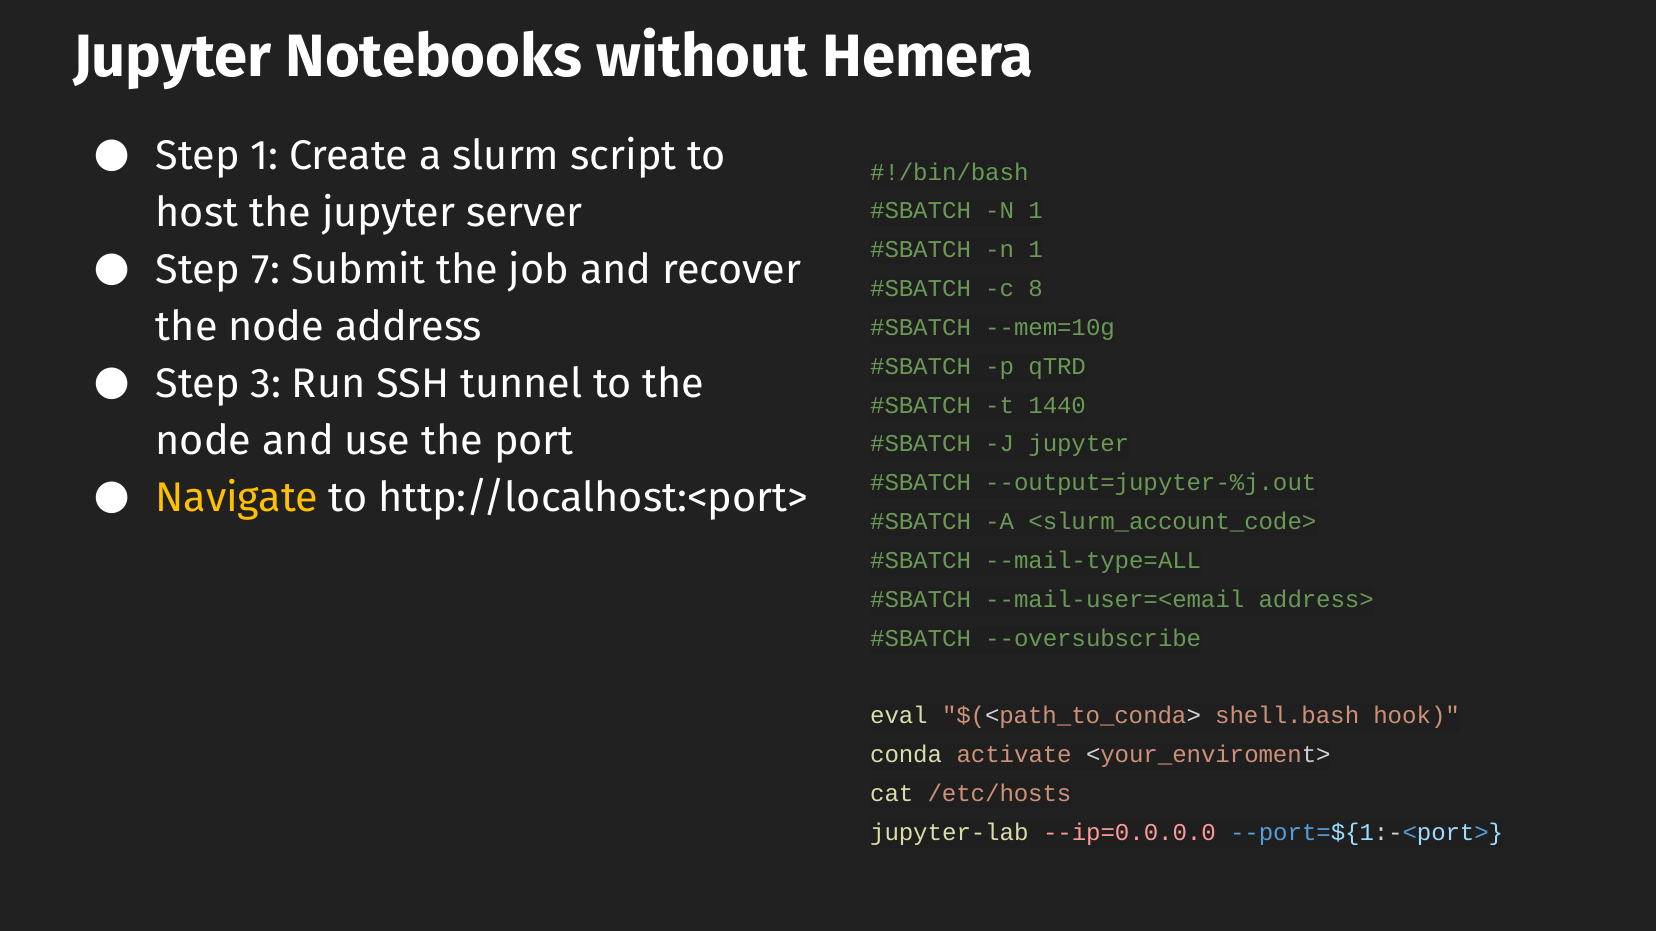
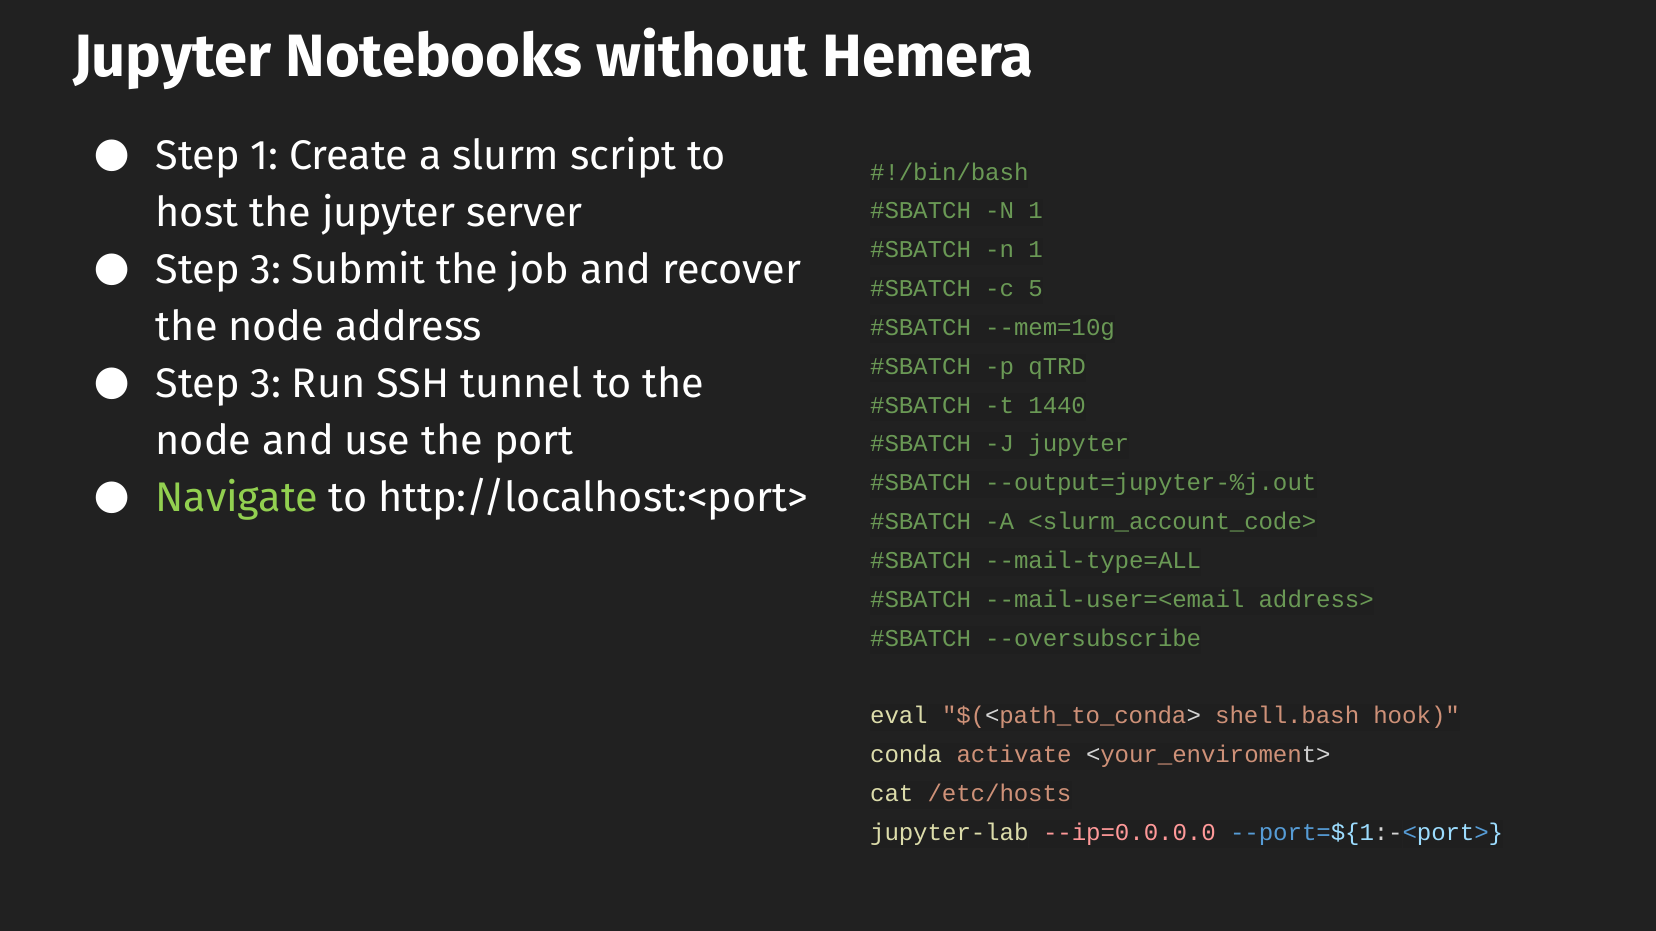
7: 7 -> 3 (266, 270)
8: 8 -> 5 (1036, 289)
Navigate colour: yellow -> light green (237, 498)
